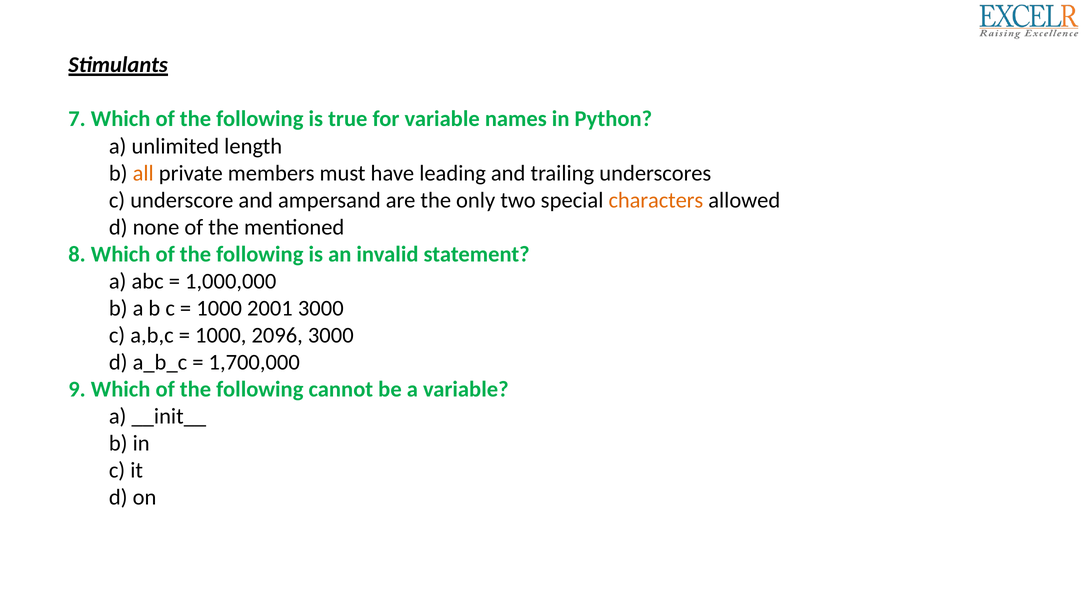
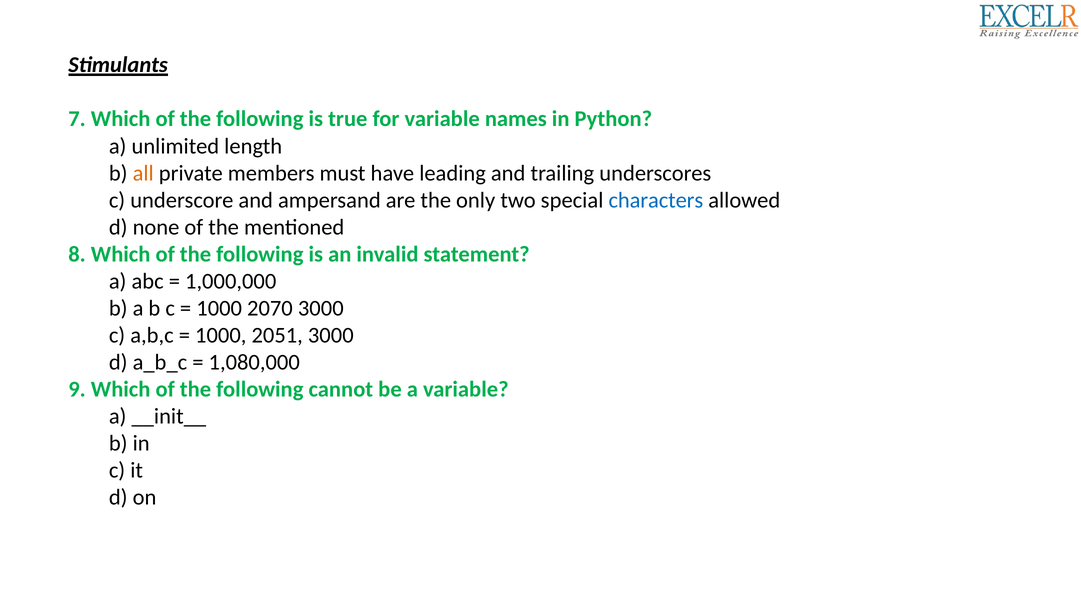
characters colour: orange -> blue (656, 200)
2001: 2001 -> 2070 (270, 308)
2096: 2096 -> 2051 (277, 335)
1,700,000: 1,700,000 -> 1,080,000 (254, 362)
